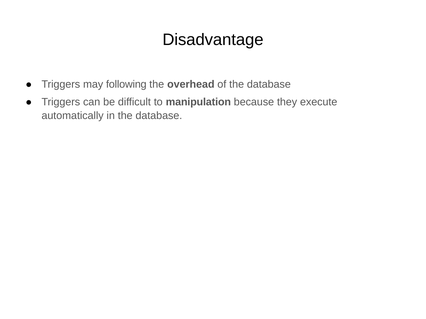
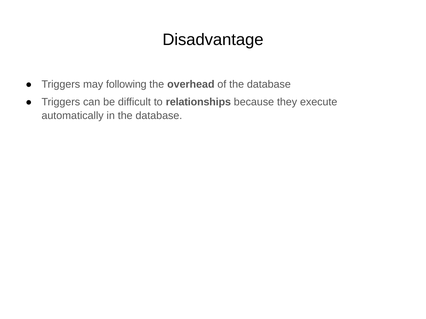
manipulation: manipulation -> relationships (198, 102)
